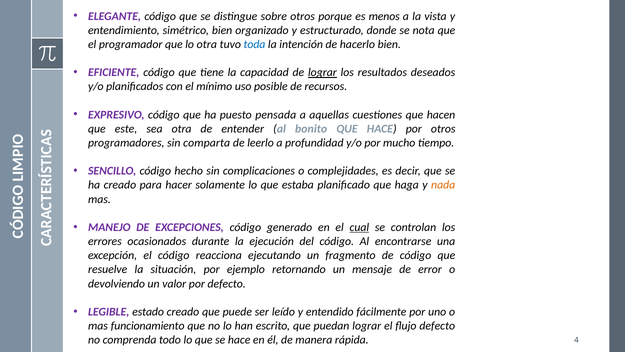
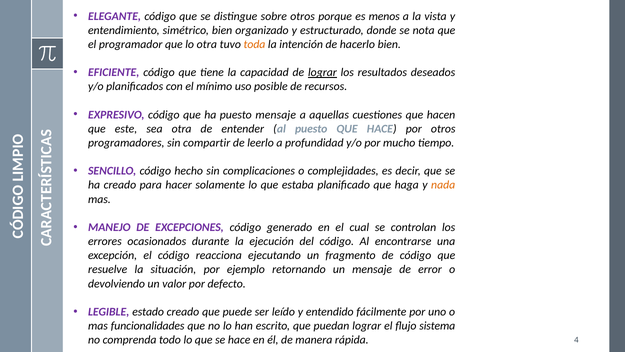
toda colour: blue -> orange (254, 44)
puesto pensada: pensada -> mensaje (276, 115)
al bonito: bonito -> puesto (311, 129)
comparta: comparta -> compartir (207, 143)
cual underline: present -> none (359, 227)
funcionamiento: funcionamiento -> funcionalidades (148, 326)
flujo defecto: defecto -> sistema (437, 326)
